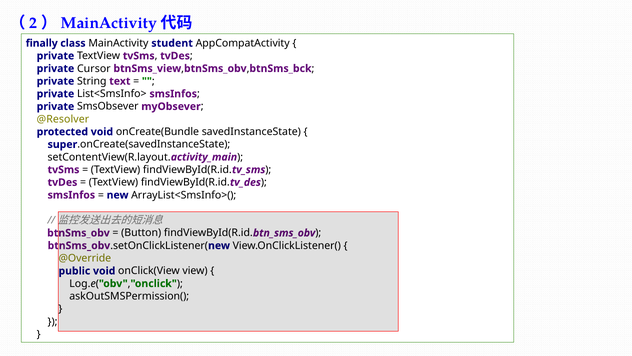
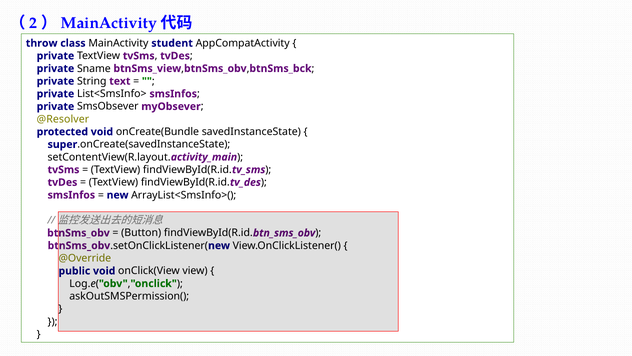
finally: finally -> throw (42, 43)
Cursor: Cursor -> Sname (94, 68)
